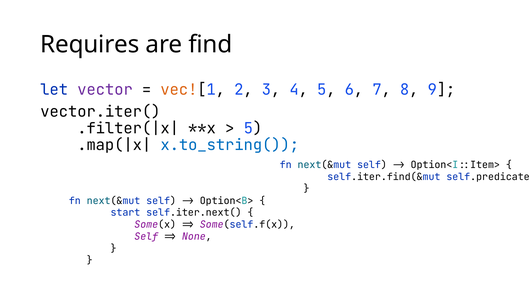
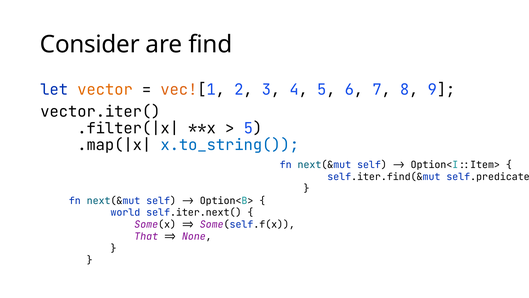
Requires: Requires -> Consider (90, 44)
vector colour: purple -> orange (105, 89)
start: start -> world (125, 212)
Self: Self -> That (146, 236)
